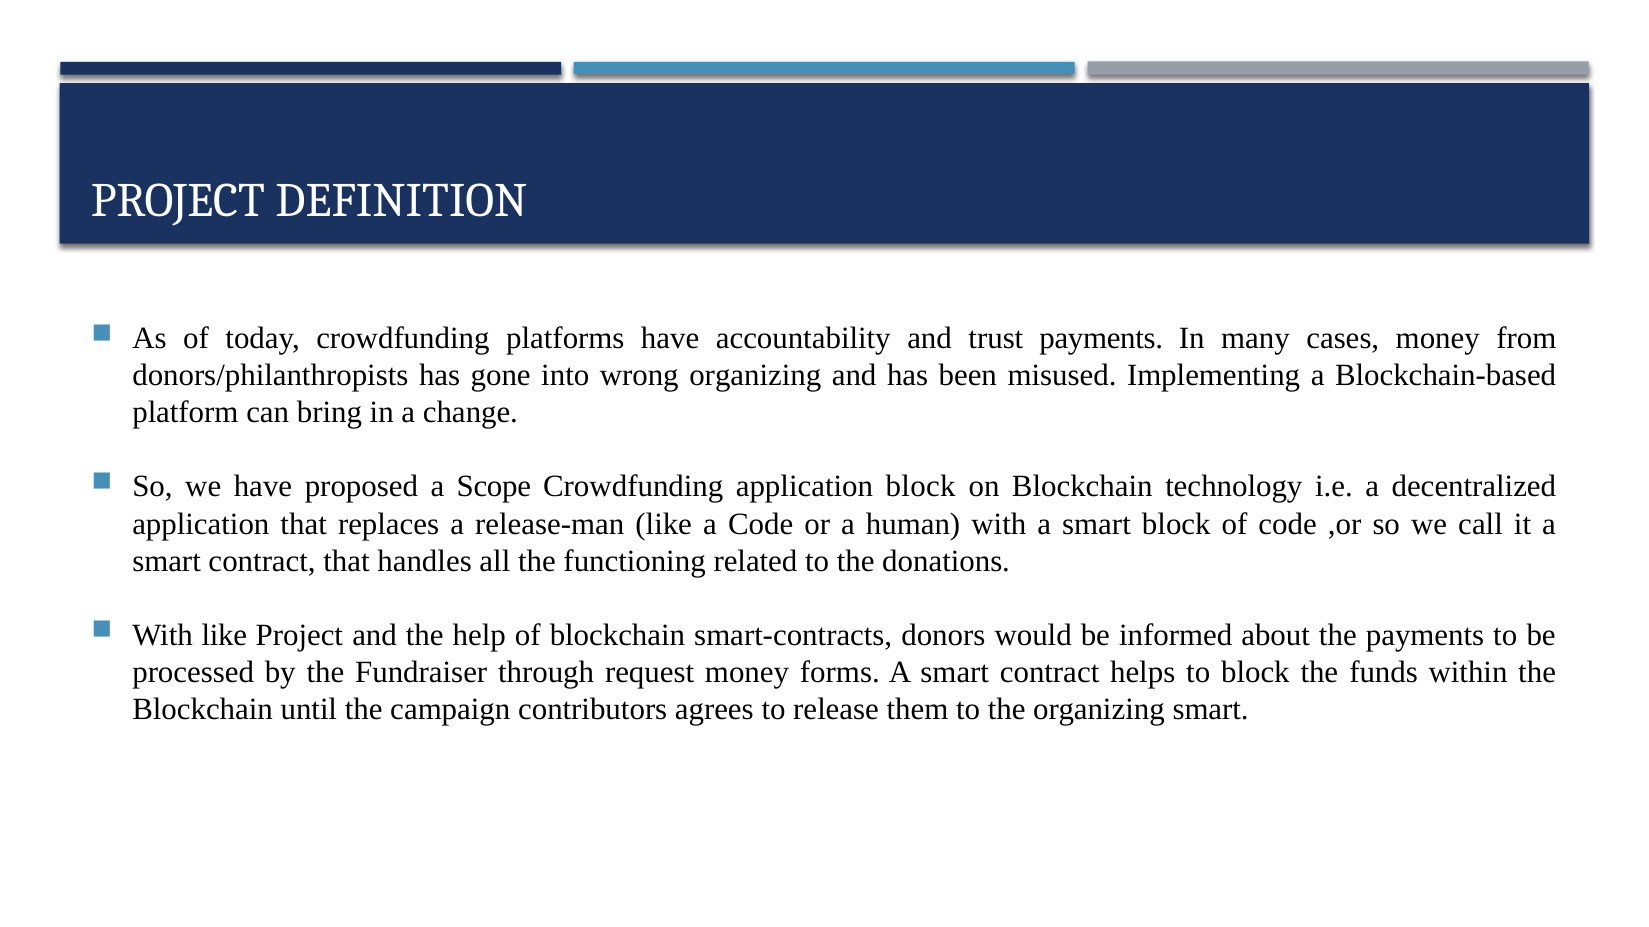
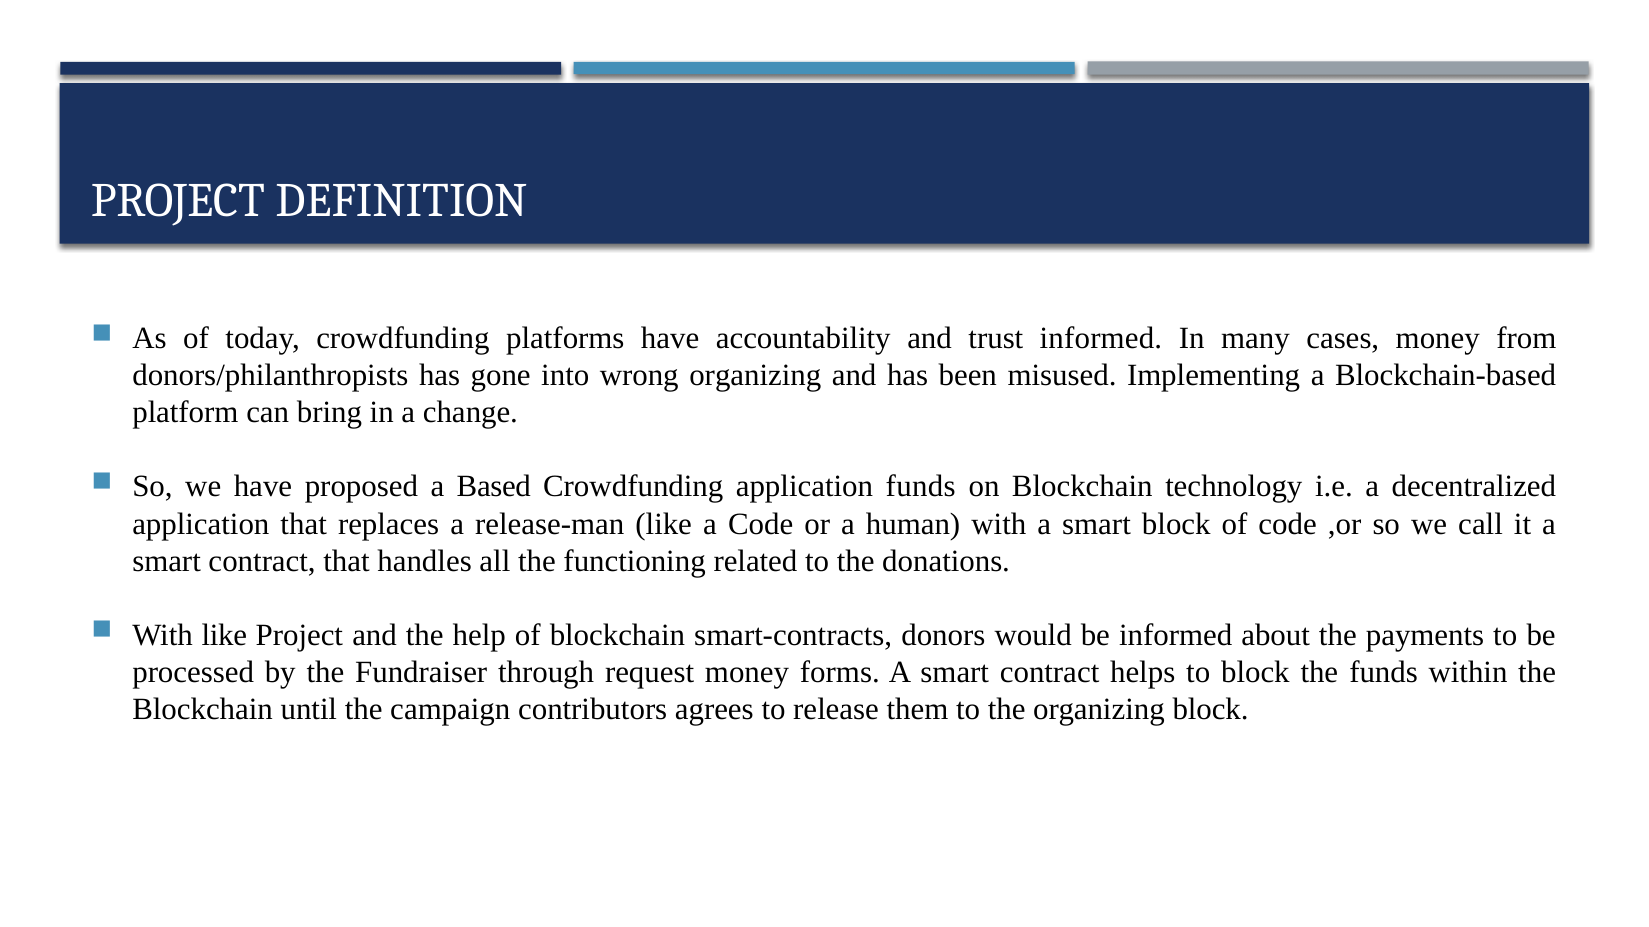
trust payments: payments -> informed (1101, 339)
Scope: Scope -> Based (494, 487)
application block: block -> funds (921, 487)
organizing smart: smart -> block (1211, 710)
